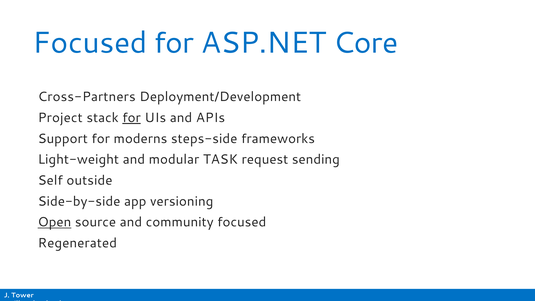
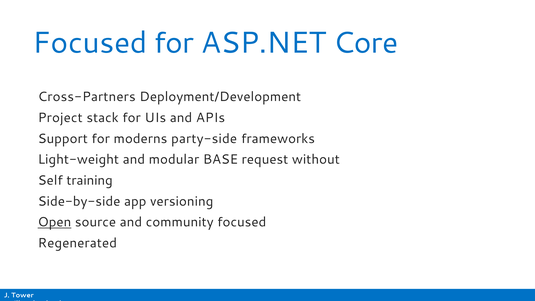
for underline: present -> none (132, 118)
steps-side: steps-side -> party-side (204, 139)
TASK: TASK -> BASE (220, 159)
sending: sending -> without (316, 159)
outside: outside -> training (90, 180)
